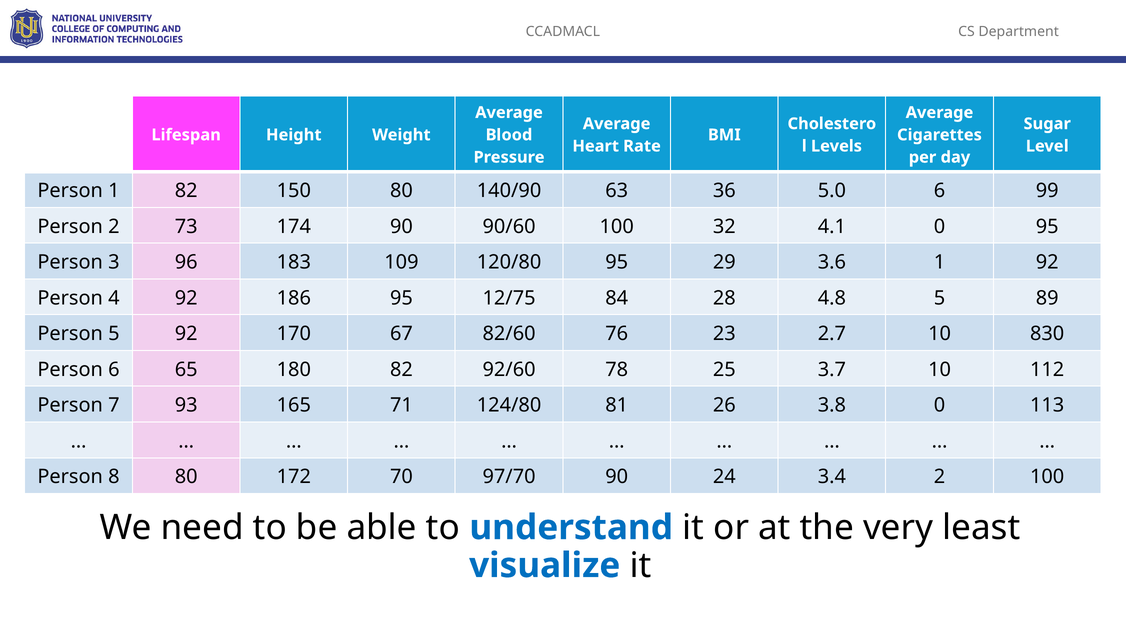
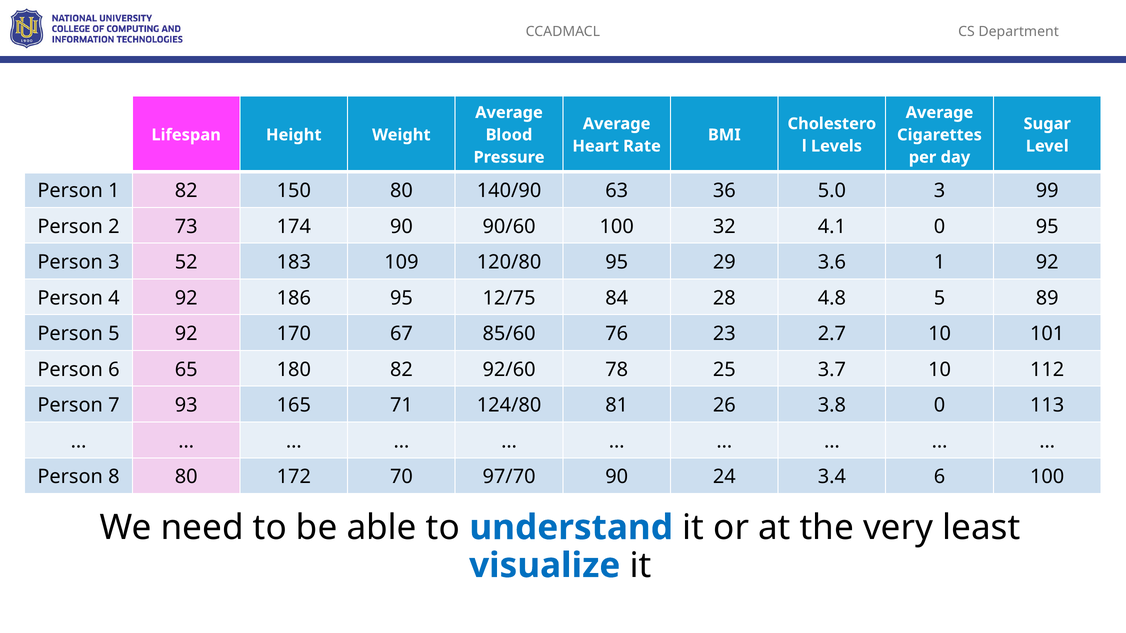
5.0 6: 6 -> 3 (940, 191)
96: 96 -> 52 (186, 262)
82/60: 82/60 -> 85/60 (509, 334)
830: 830 -> 101 (1047, 334)
3.4 2: 2 -> 6 (940, 477)
